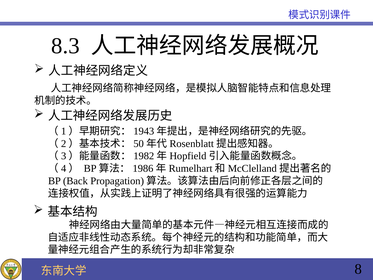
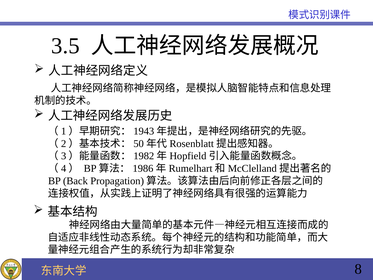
8.3: 8.3 -> 3.5 (65, 46)
